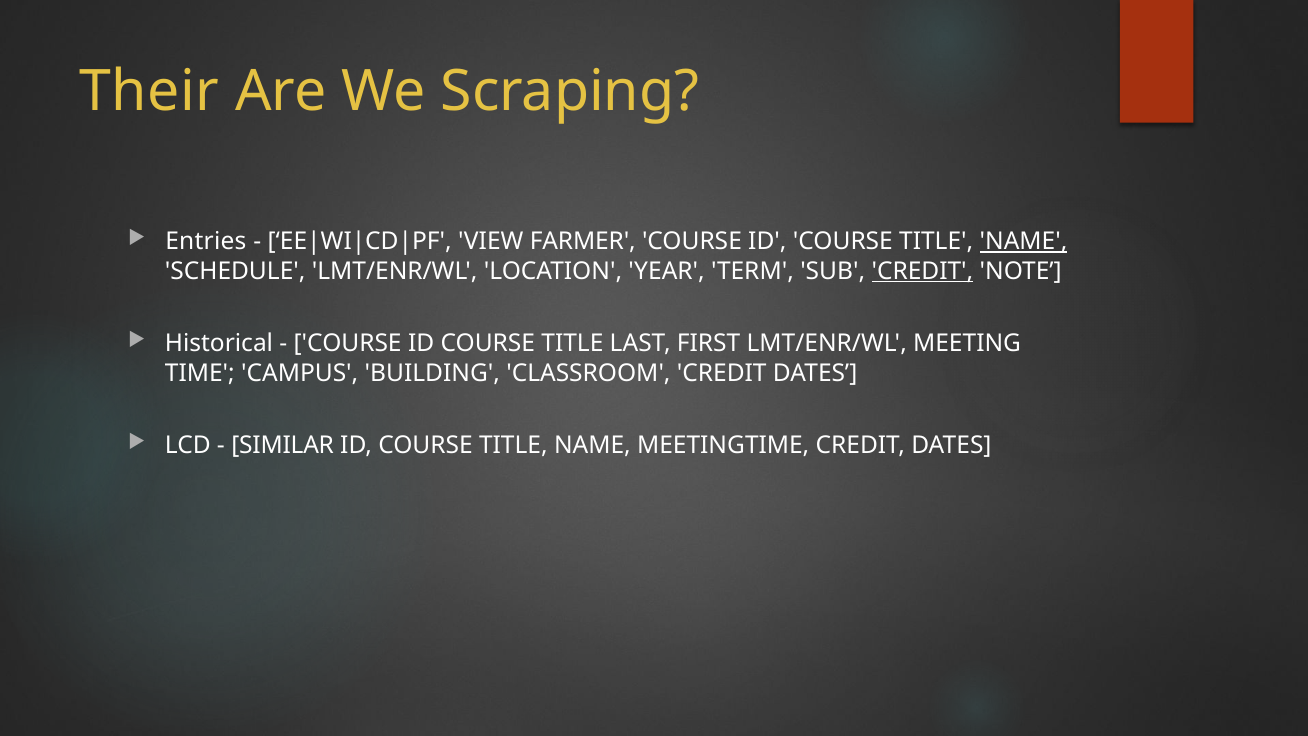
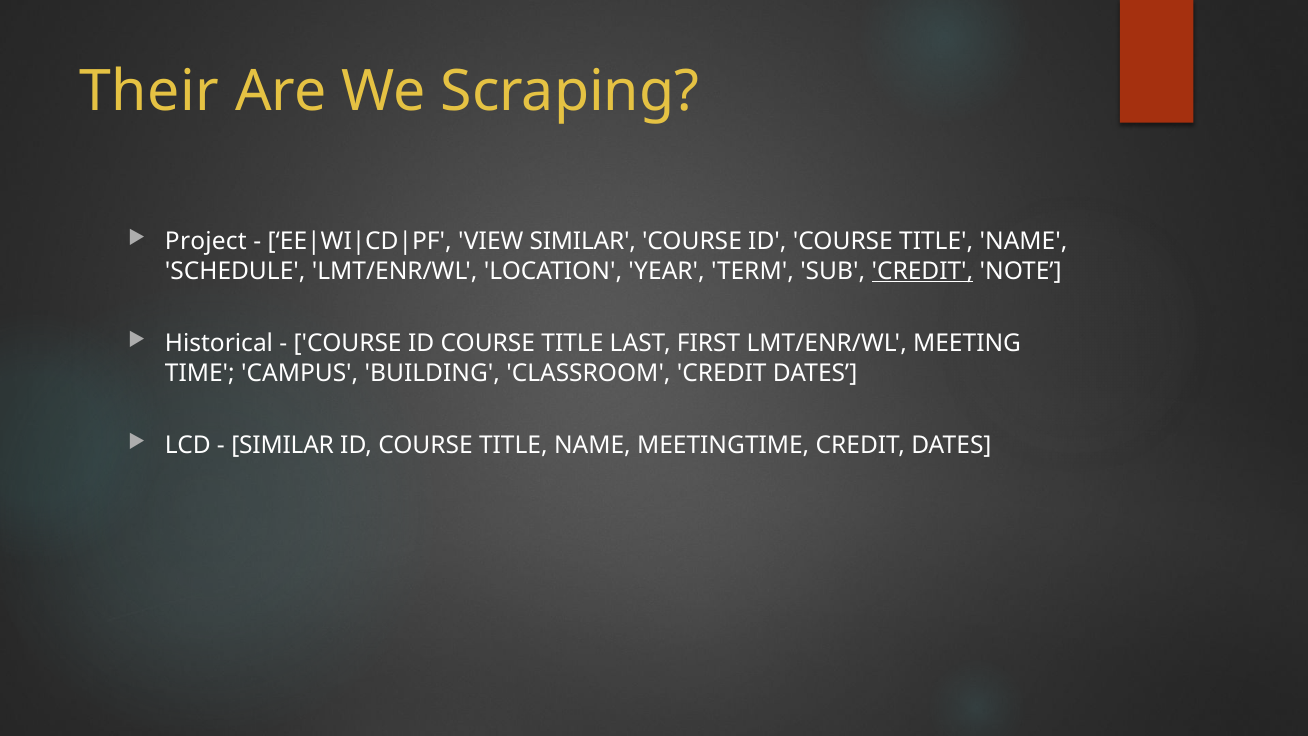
Entries: Entries -> Project (206, 242)
VIEW FARMER: FARMER -> SIMILAR (583, 242)
NAME underline: present -> none (1024, 242)
